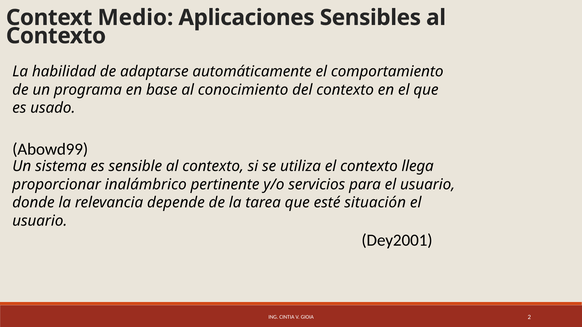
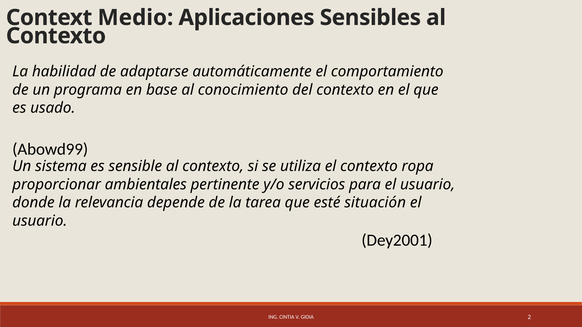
llega: llega -> ropa (418, 166)
inalámbrico: inalámbrico -> ambientales (146, 185)
